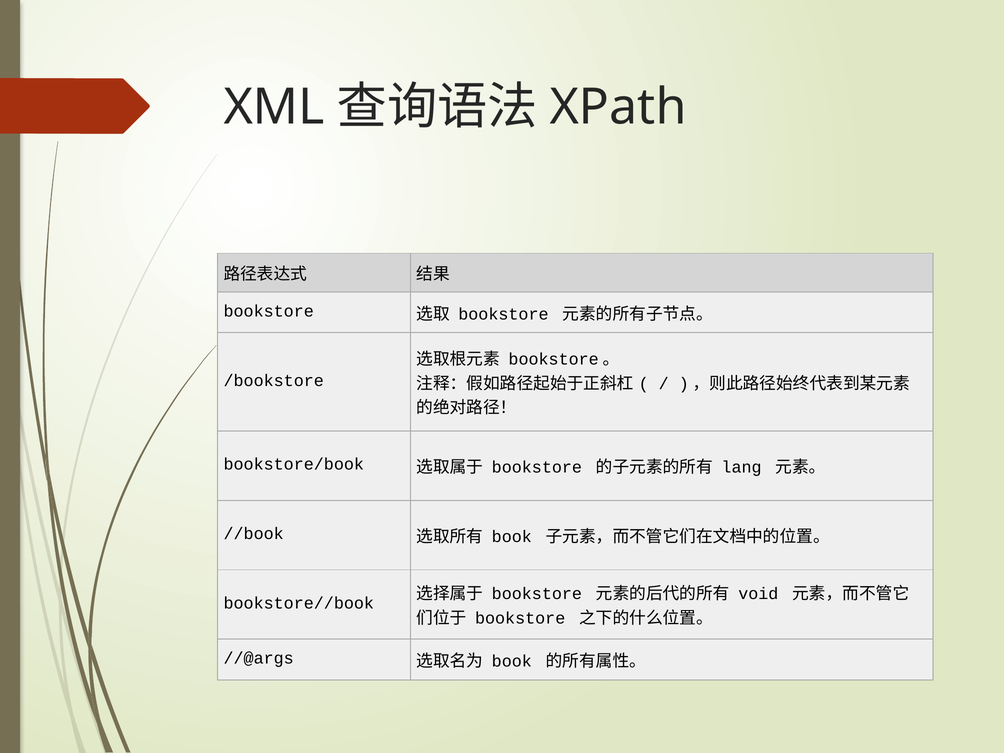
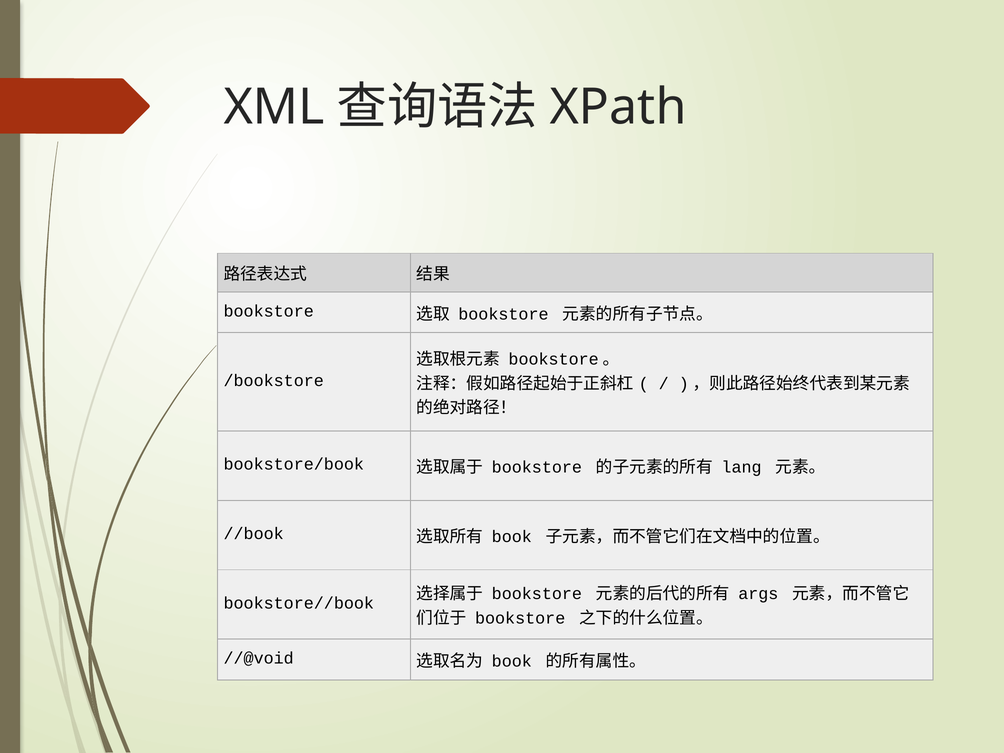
void: void -> args (758, 594)
//@args: //@args -> //@void (259, 658)
